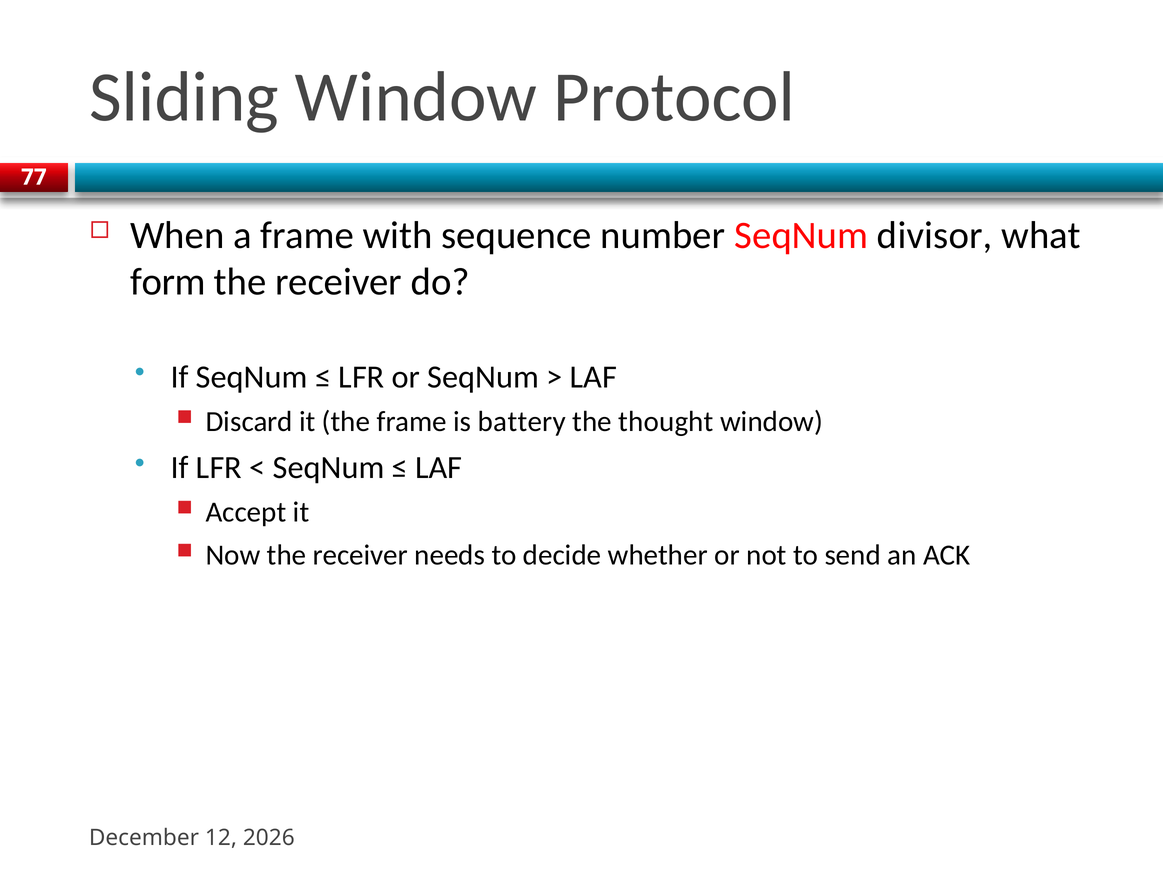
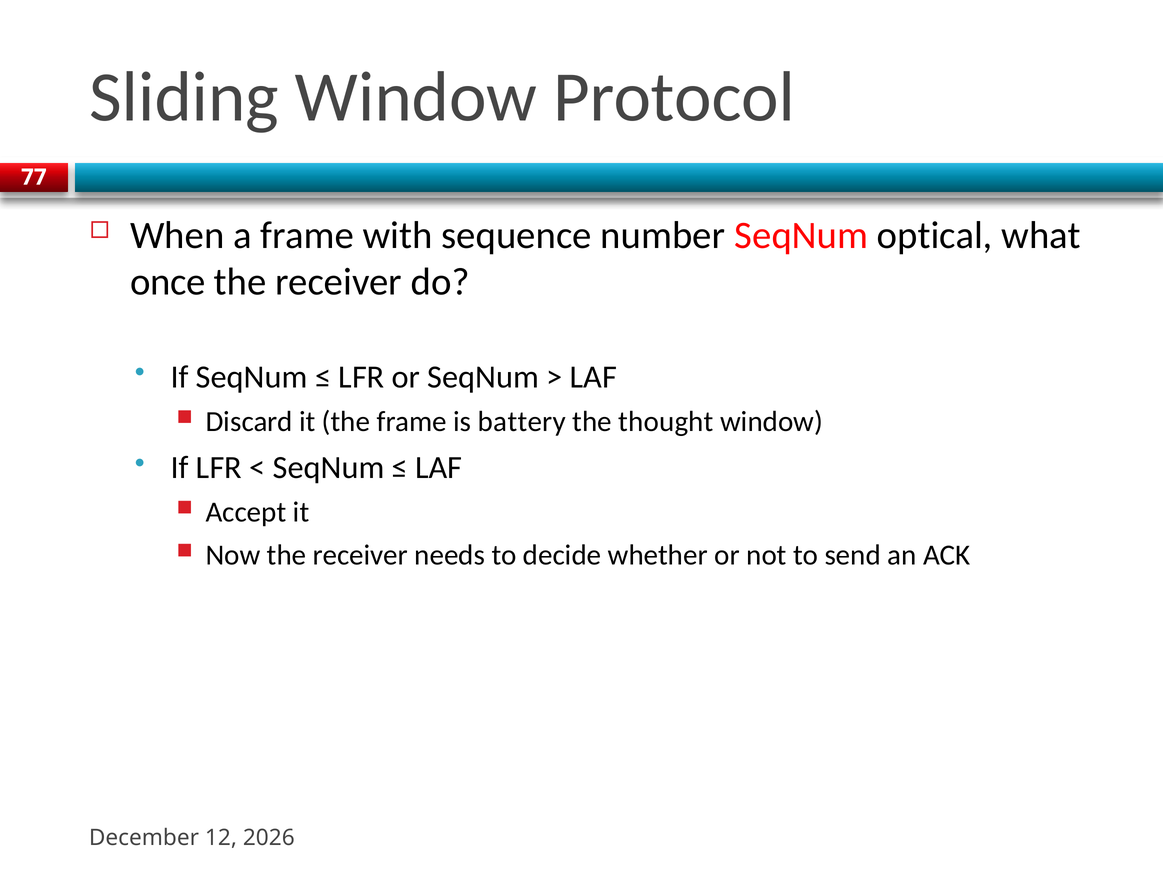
divisor: divisor -> optical (935, 235)
form: form -> once (168, 282)
